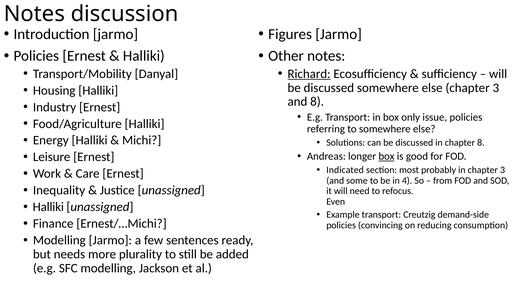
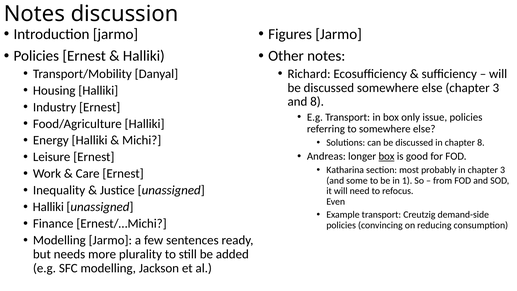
Richard underline: present -> none (309, 74)
Indicated: Indicated -> Katharina (345, 170)
4: 4 -> 1 (407, 180)
